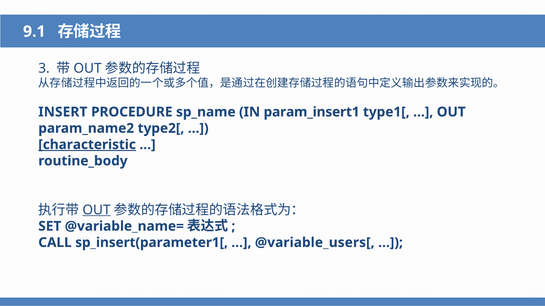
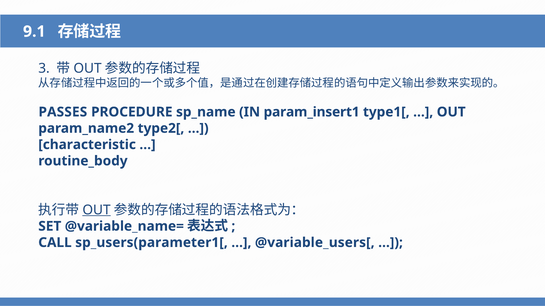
INSERT: INSERT -> PASSES (63, 112)
characteristic underline: present -> none (87, 145)
sp_insert(parameter1[: sp_insert(parameter1[ -> sp_users(parameter1[ (151, 243)
